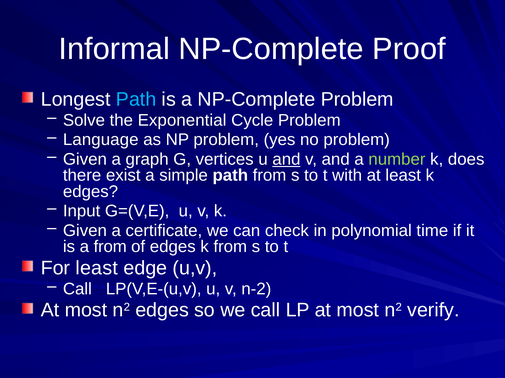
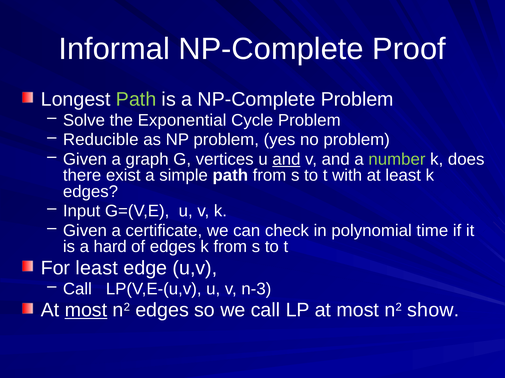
Path colour: light blue -> light green (136, 100)
Language: Language -> Reducible (101, 140)
a from: from -> hard (110, 247)
n-2: n-2 -> n-3 (256, 289)
most underline: none -> present (86, 311)
verify: verify -> show (433, 311)
